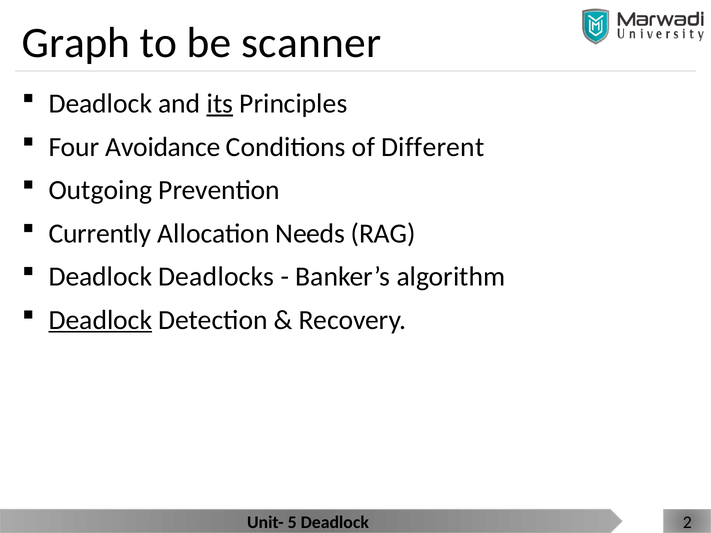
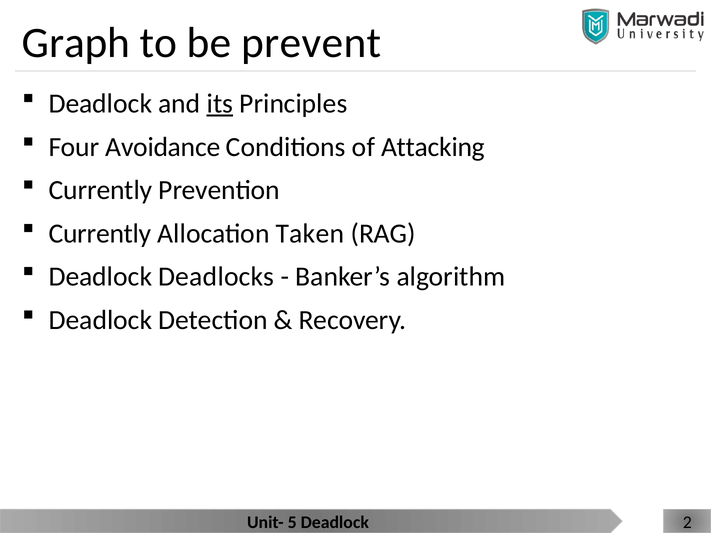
scanner: scanner -> prevent (311, 43)
Different: Different -> Attacking (433, 147)
Outgoing: Outgoing -> Currently (100, 190)
Needs: Needs -> Taken (310, 234)
Deadlock underline: present -> none (100, 320)
